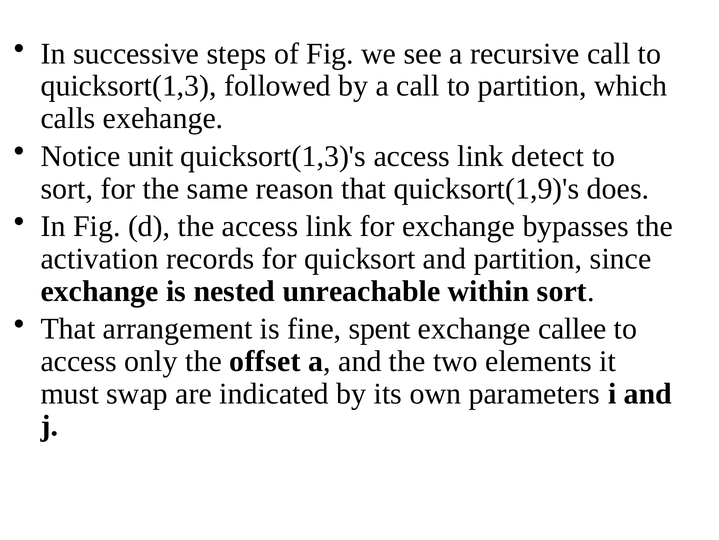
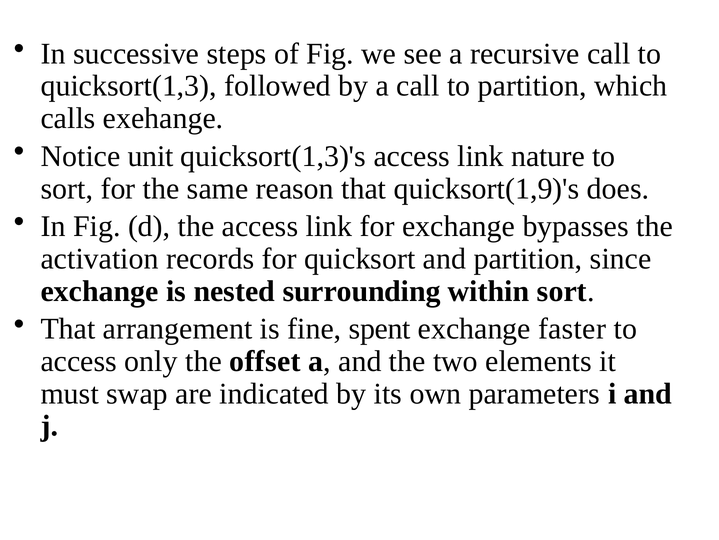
detect: detect -> nature (548, 156)
unreachable: unreachable -> surrounding (362, 291)
callee: callee -> faster (572, 328)
